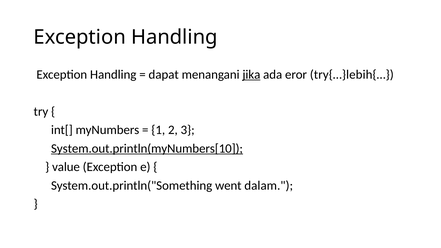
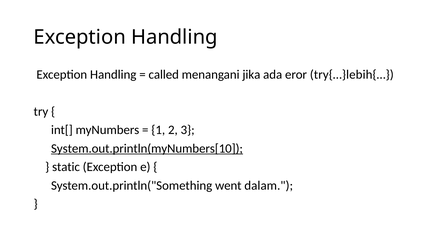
dapat: dapat -> called (164, 75)
jika underline: present -> none (251, 75)
value: value -> static (66, 167)
